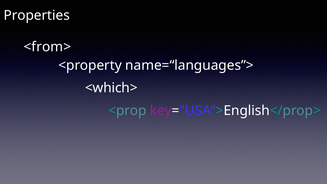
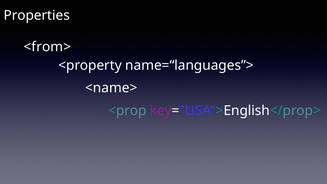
<which>: <which> -> <name> (111, 88)
